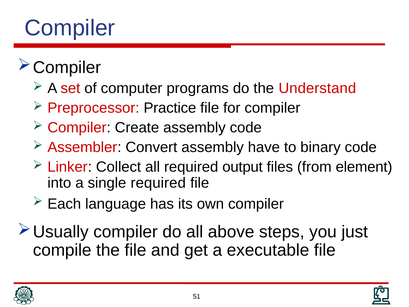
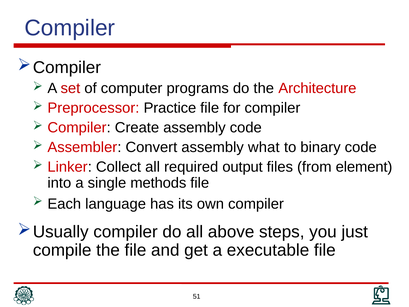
Understand: Understand -> Architecture (317, 88)
have: have -> what (264, 147)
single required: required -> methods (158, 183)
